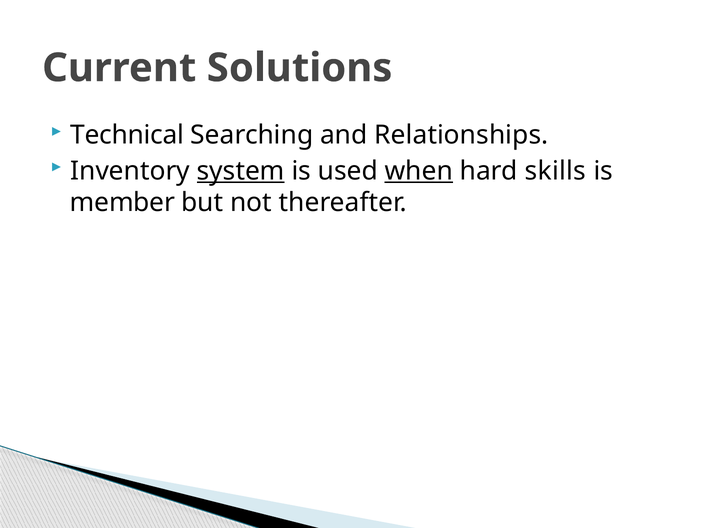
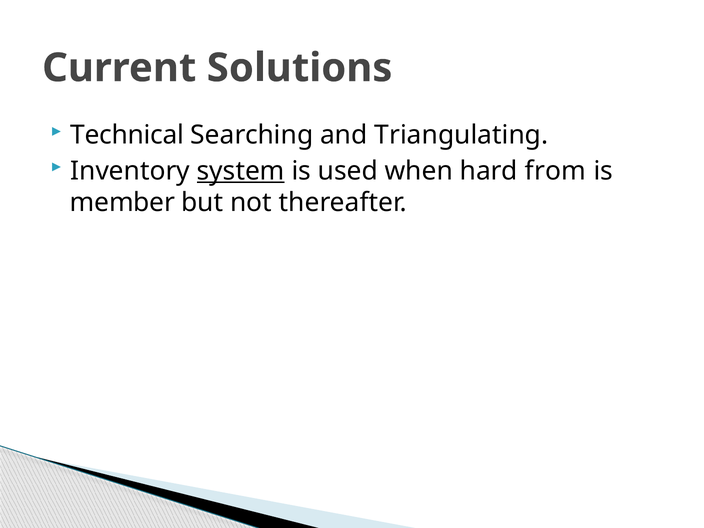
Relationships: Relationships -> Triangulating (461, 135)
when underline: present -> none (419, 171)
skills: skills -> from (555, 171)
